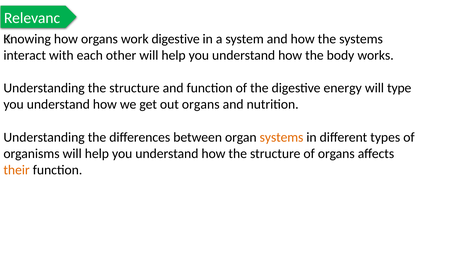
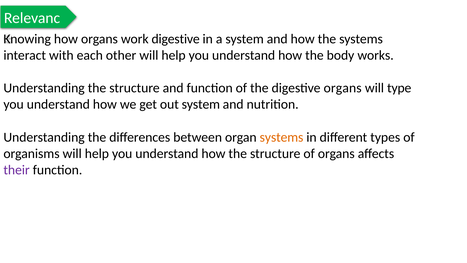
digestive energy: energy -> organs (343, 88)
out organs: organs -> system (201, 104)
their colour: orange -> purple (17, 170)
